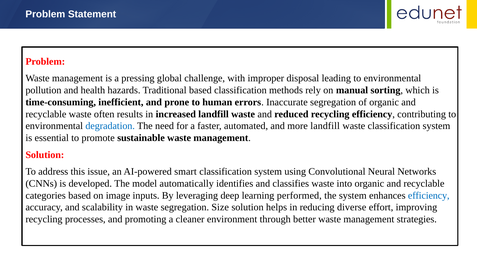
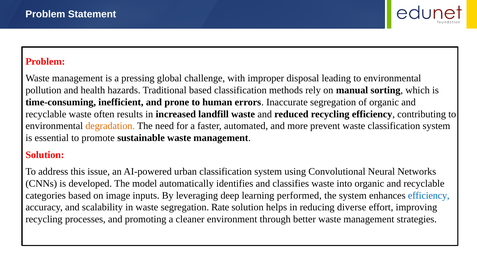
degradation colour: blue -> orange (110, 126)
more landfill: landfill -> prevent (325, 126)
smart: smart -> urban (186, 172)
Size: Size -> Rate (220, 208)
